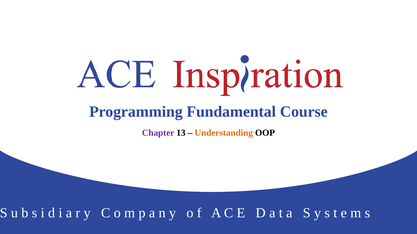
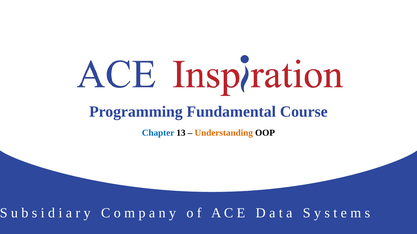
Chapter colour: purple -> blue (158, 133)
